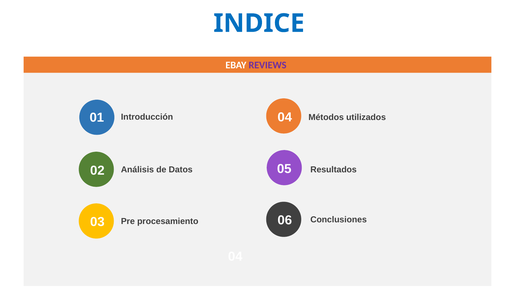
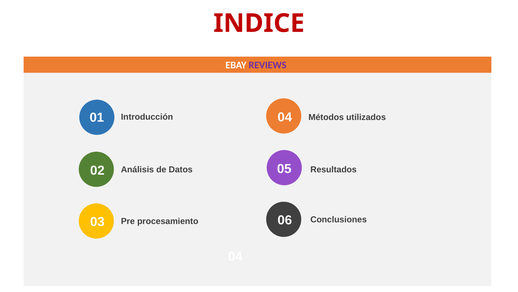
INDICE colour: blue -> red (259, 23)
